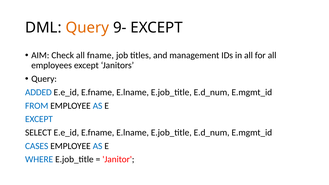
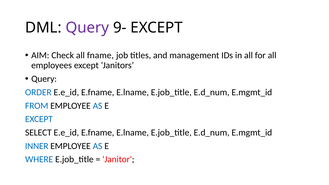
Query colour: orange -> purple (87, 28)
ADDED: ADDED -> ORDER (38, 92)
CASES: CASES -> INNER (37, 146)
